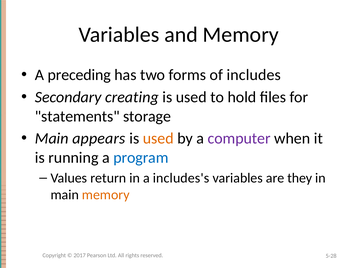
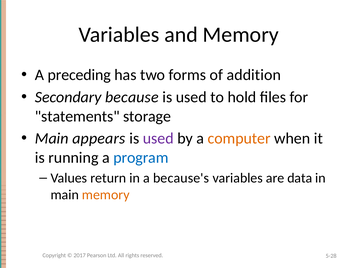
includes: includes -> addition (254, 75)
creating: creating -> because (132, 97)
used colour: orange -> purple (158, 139)
computer colour: purple -> orange (239, 139)
includes's: includes's -> because's (181, 178)
they: they -> data (300, 178)
